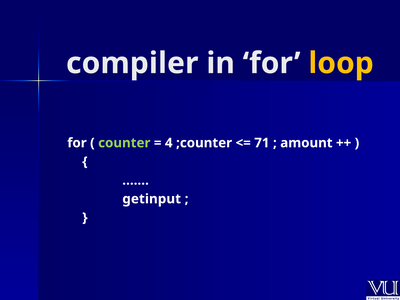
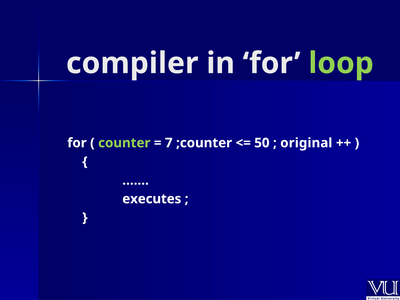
loop colour: yellow -> light green (341, 63)
4: 4 -> 7 (169, 143)
71: 71 -> 50 (262, 143)
amount: amount -> original (306, 143)
getinput: getinput -> executes (152, 199)
